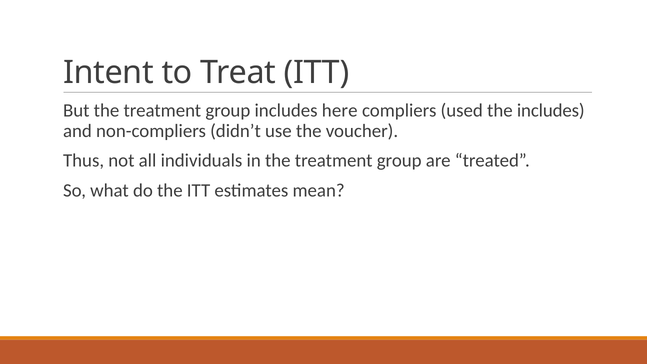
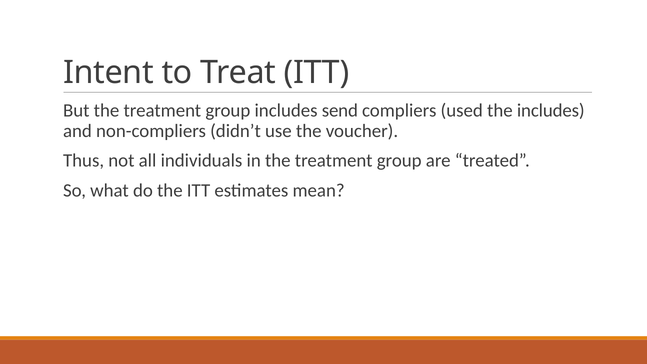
here: here -> send (340, 110)
